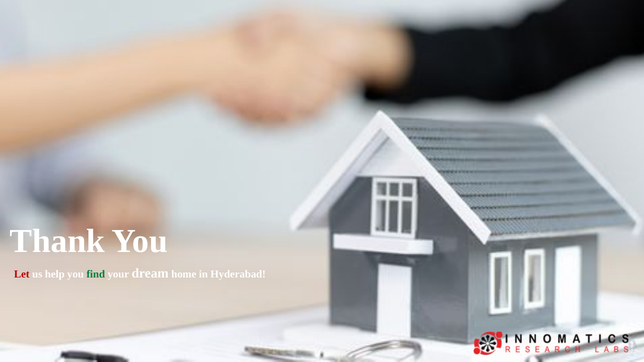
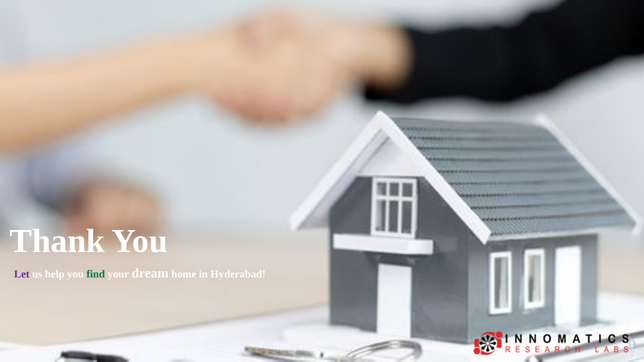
Let colour: red -> purple (22, 274)
